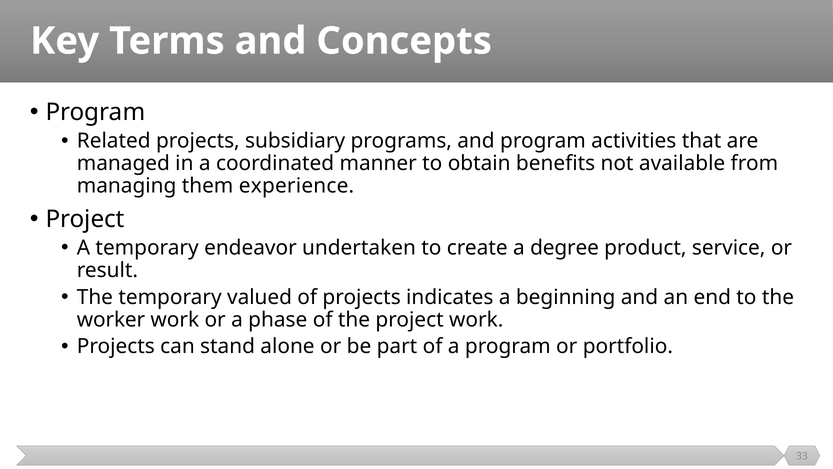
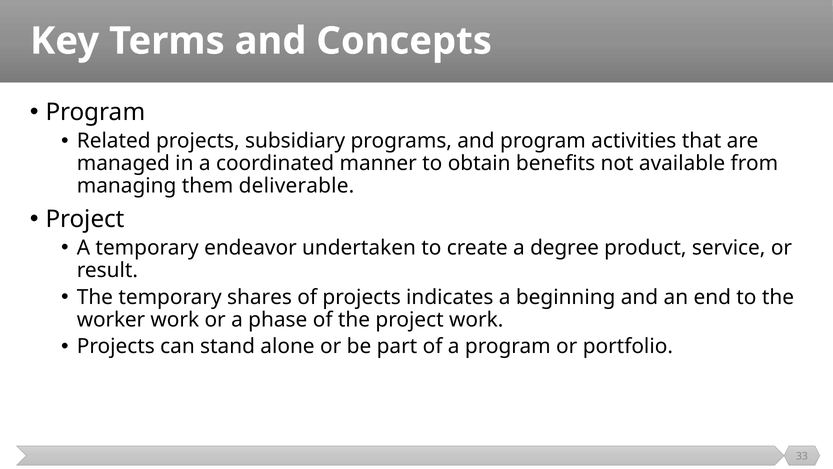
experience: experience -> deliverable (297, 186)
valued: valued -> shares (260, 297)
